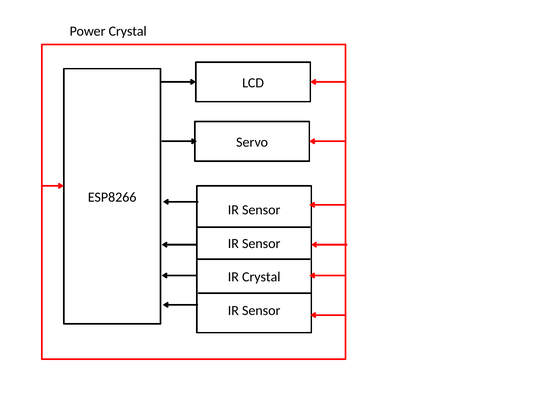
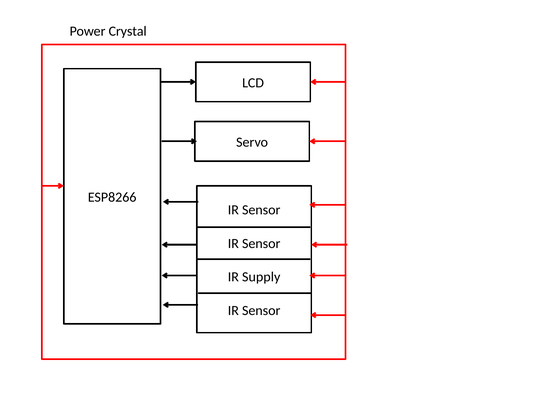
IR Crystal: Crystal -> Supply (261, 277)
